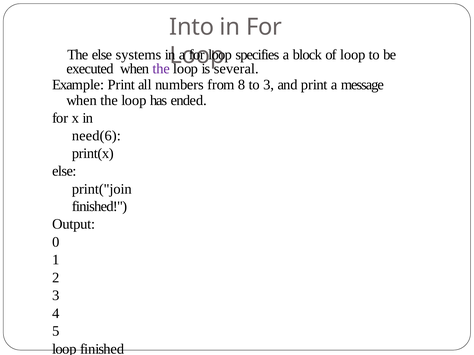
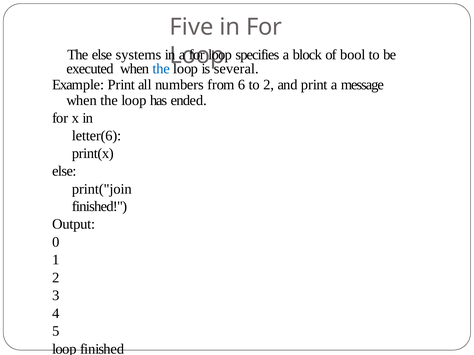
Into: Into -> Five (192, 27)
of loop: loop -> bool (353, 55)
the colour: purple -> blue (161, 69)
8: 8 -> 6 (242, 85)
to 3: 3 -> 2 (269, 85)
need(6: need(6 -> letter(6 (96, 136)
